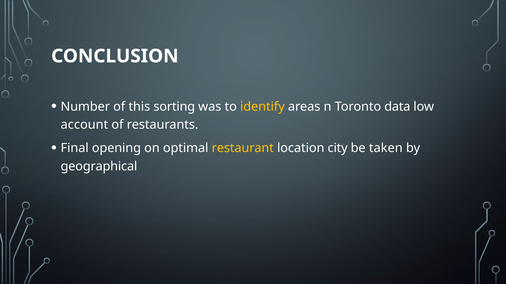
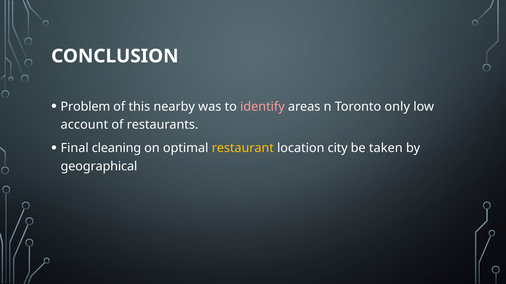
Number: Number -> Problem (85, 107)
sorting: sorting -> nearby (174, 107)
identify colour: yellow -> pink (262, 107)
data: data -> only (397, 107)
opening: opening -> cleaning (116, 148)
